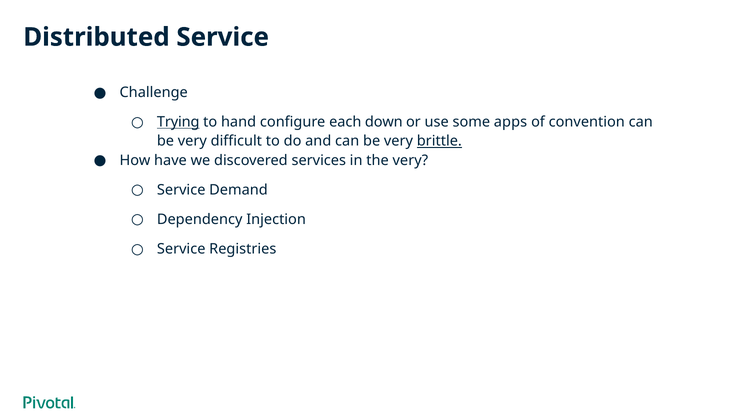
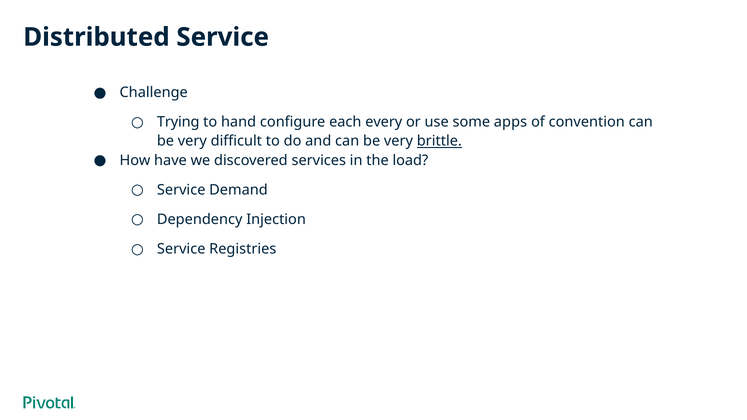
Trying underline: present -> none (178, 122)
down: down -> every (384, 122)
the very: very -> load (410, 160)
